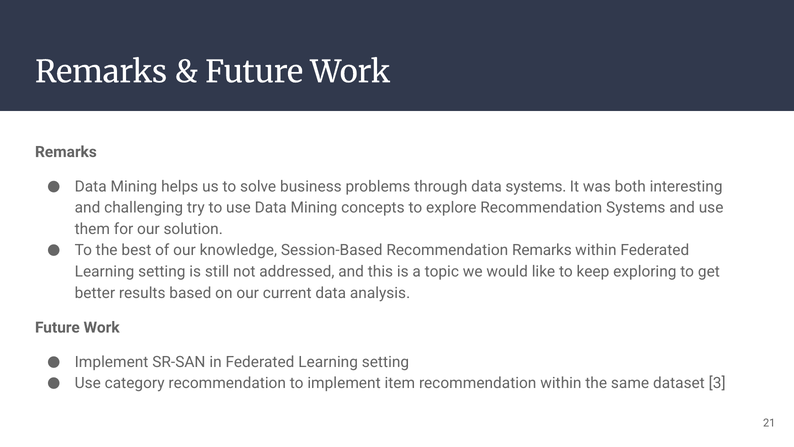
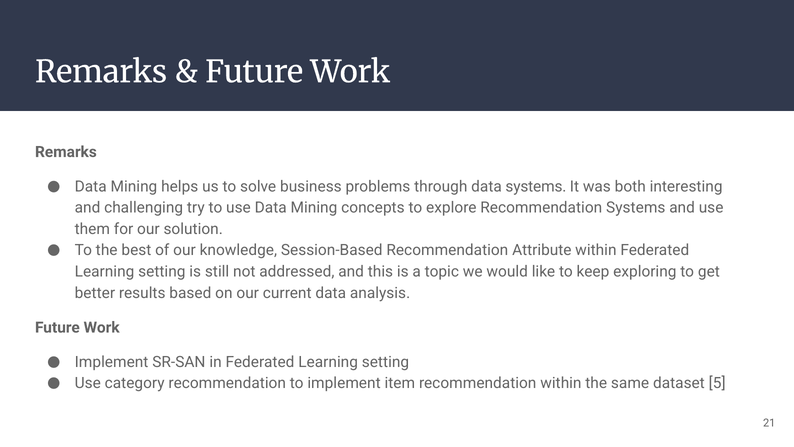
Recommendation Remarks: Remarks -> Attribute (542, 250)
3: 3 -> 5 (717, 383)
